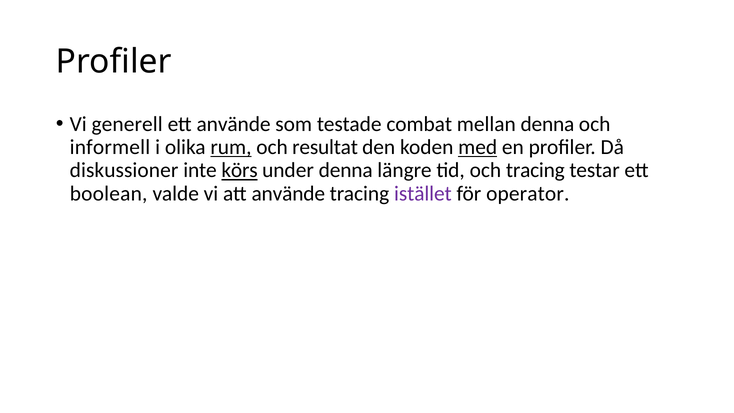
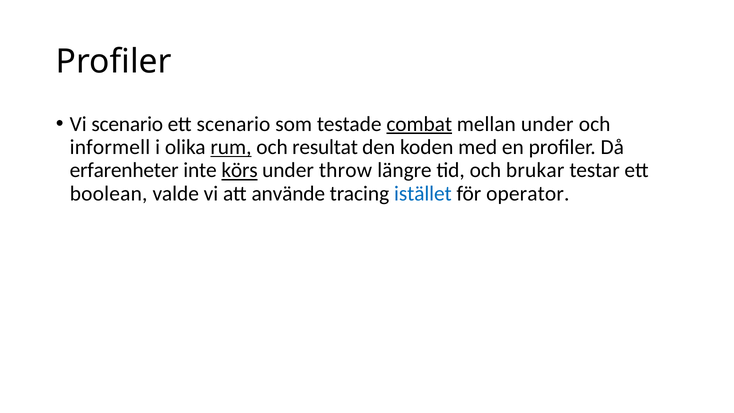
Vi generell: generell -> scenario (127, 124)
ett använde: använde -> scenario (233, 124)
combat underline: none -> present (419, 124)
mellan denna: denna -> under (547, 124)
med underline: present -> none (478, 147)
diskussioner: diskussioner -> erfarenheter (124, 170)
under denna: denna -> throw (346, 170)
och tracing: tracing -> brukar (535, 170)
istället colour: purple -> blue (423, 193)
